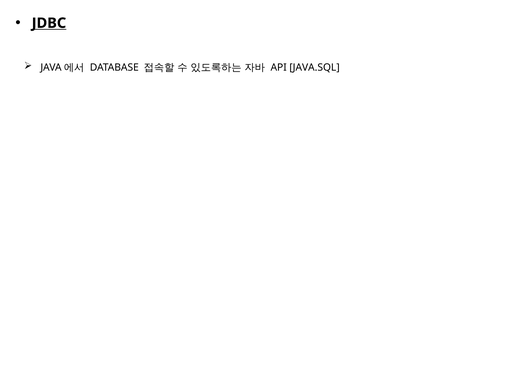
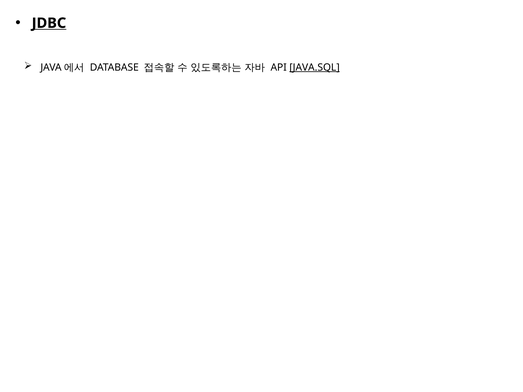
JAVA.SQL underline: none -> present (315, 67)
